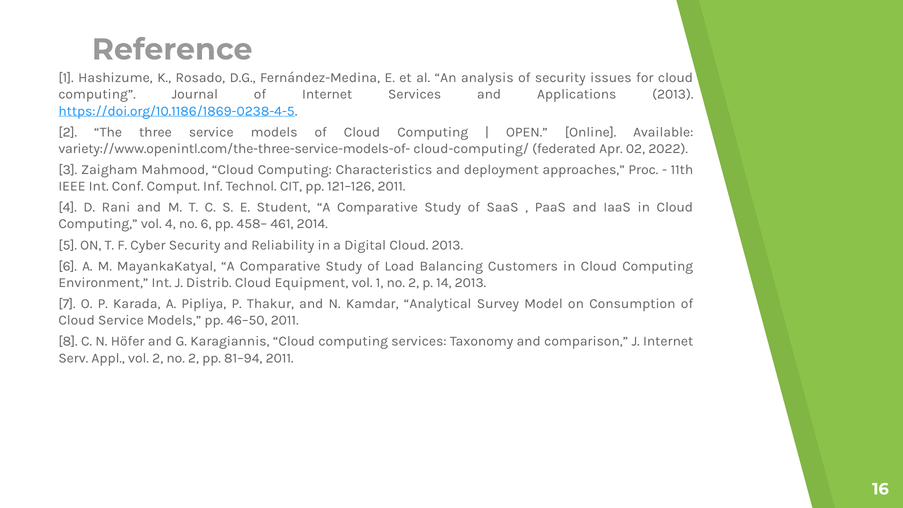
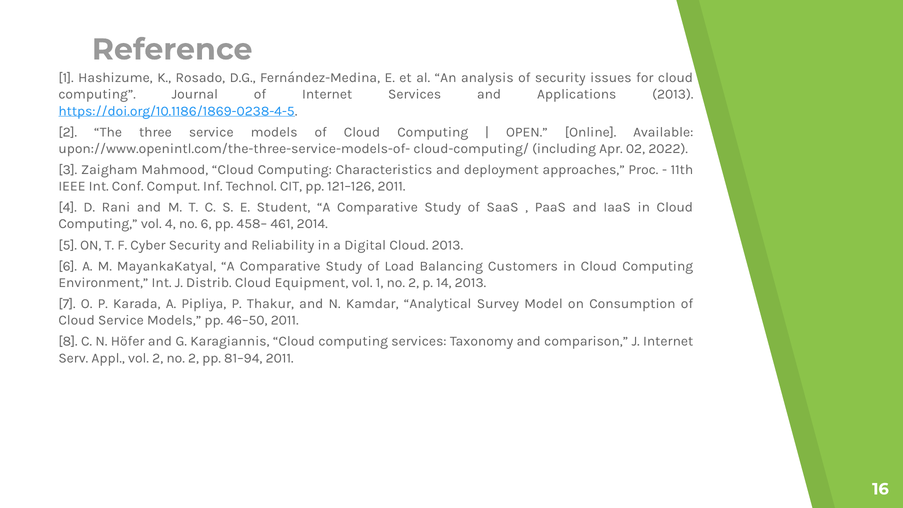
variety://www.openintl.com/the-three-service-models-of-: variety://www.openintl.com/the-three-service-models-of- -> upon://www.openintl.com/the-three-service-models-of- (234, 149)
federated: federated -> including (564, 149)
